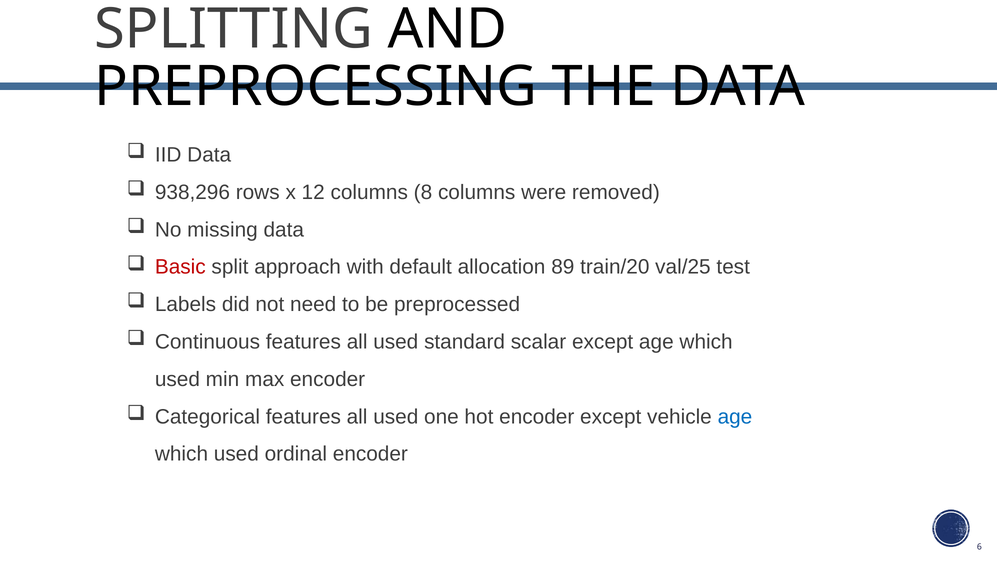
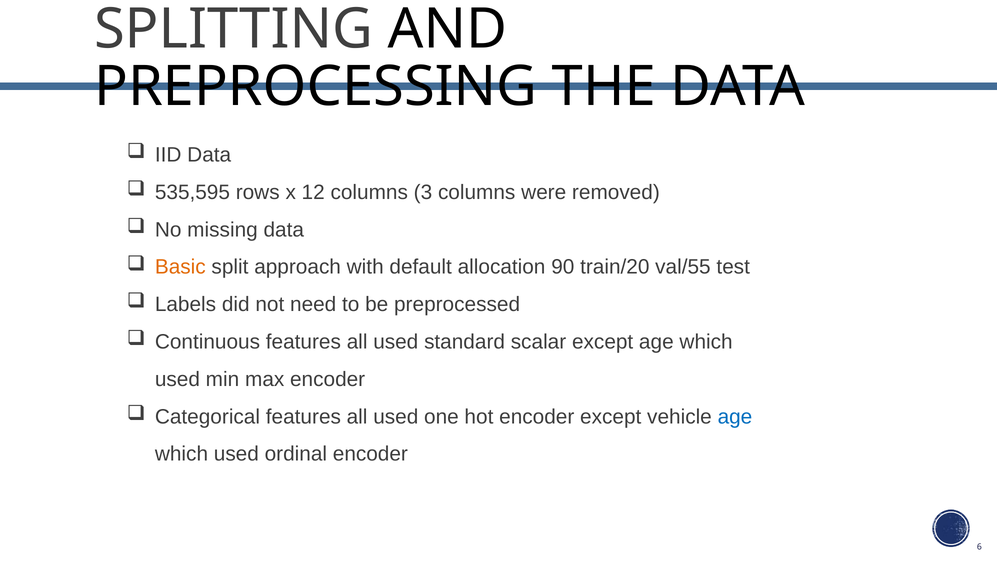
938,296: 938,296 -> 535,595 (192, 192)
8: 8 -> 3 (423, 192)
Basic colour: red -> orange (180, 267)
89: 89 -> 90 (563, 267)
val/25: val/25 -> val/55 (683, 267)
